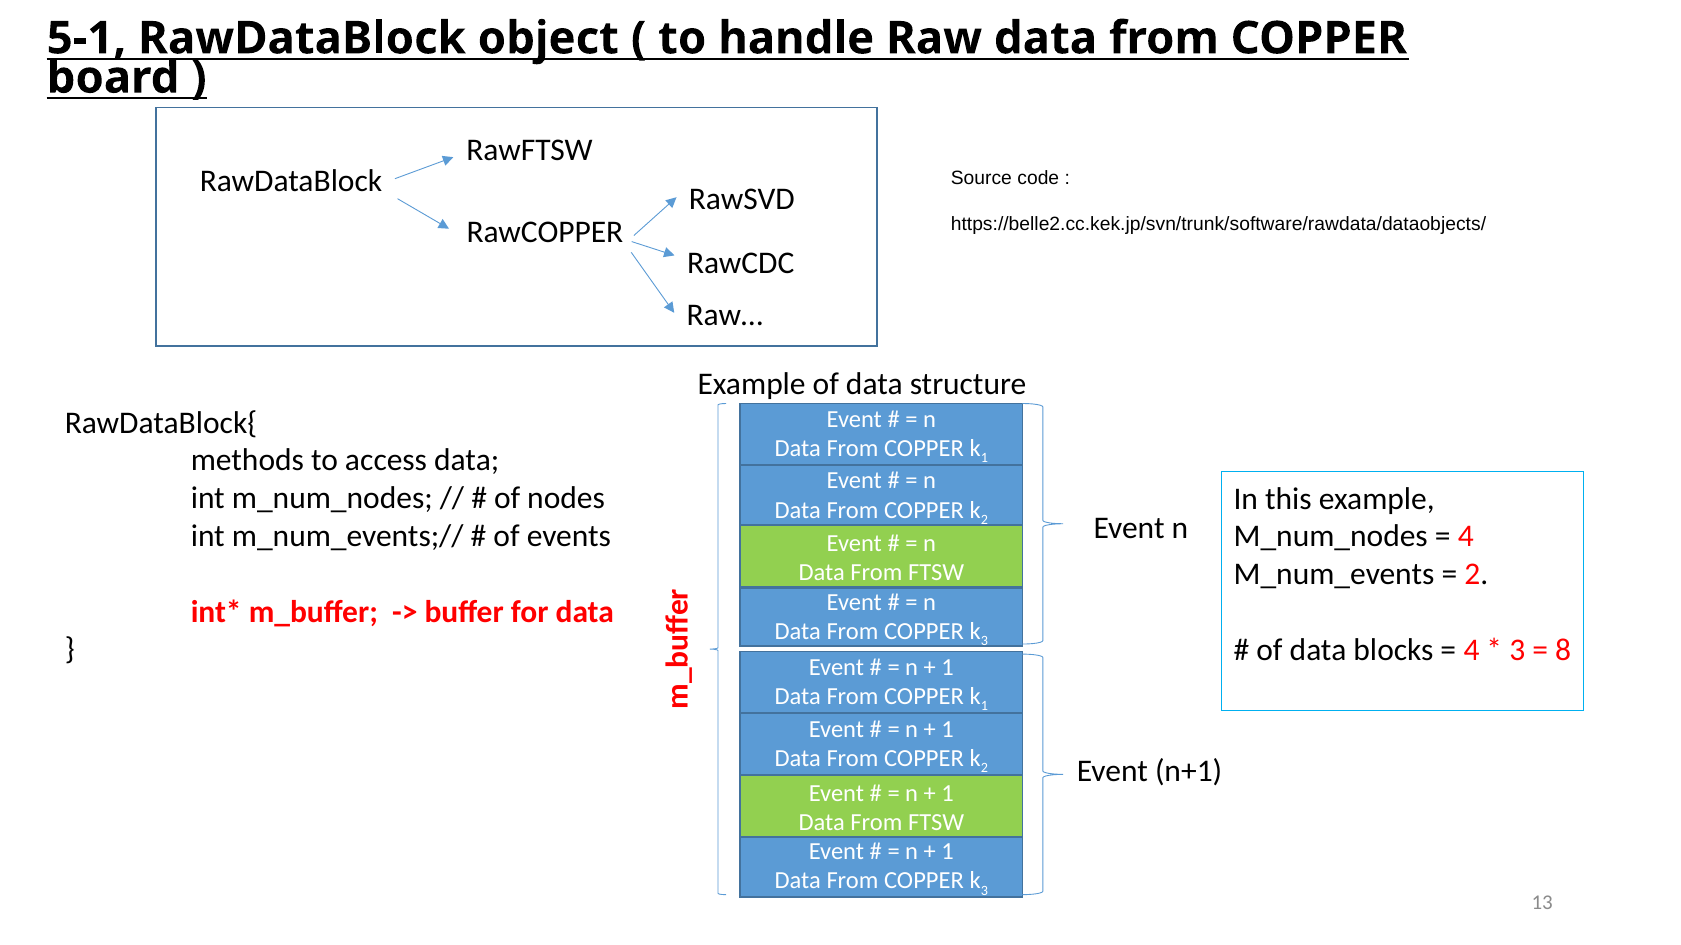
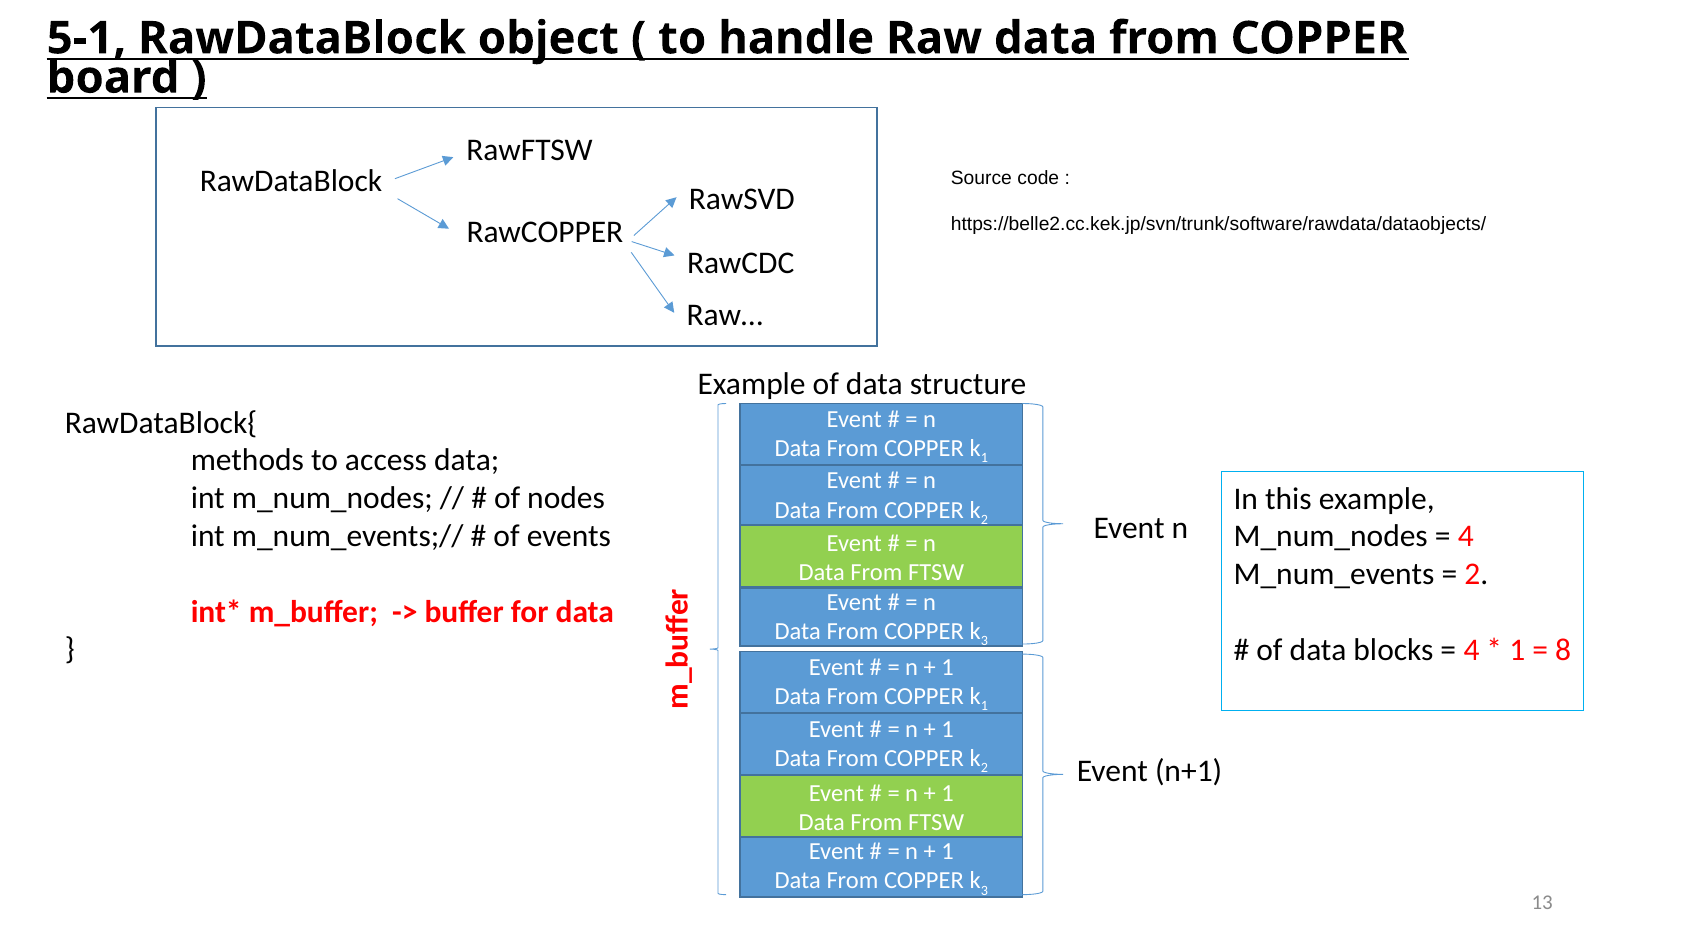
3: 3 -> 1 (1517, 650)
